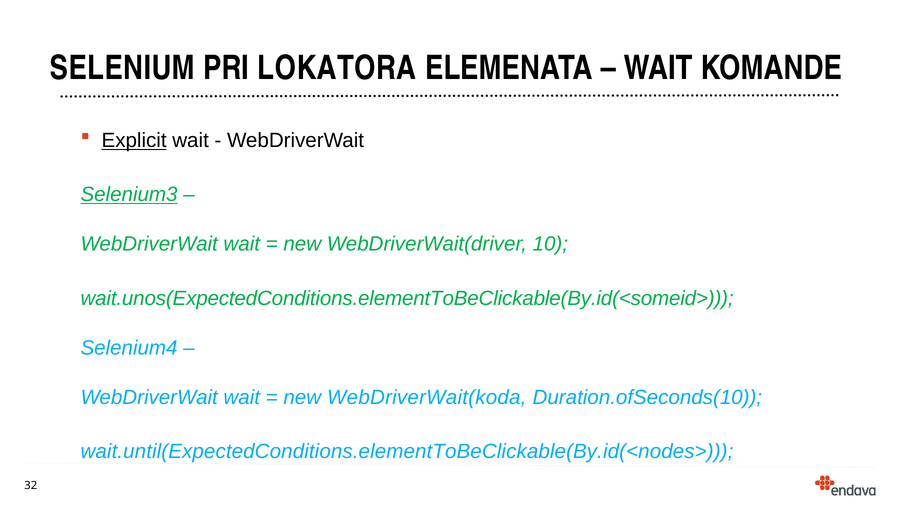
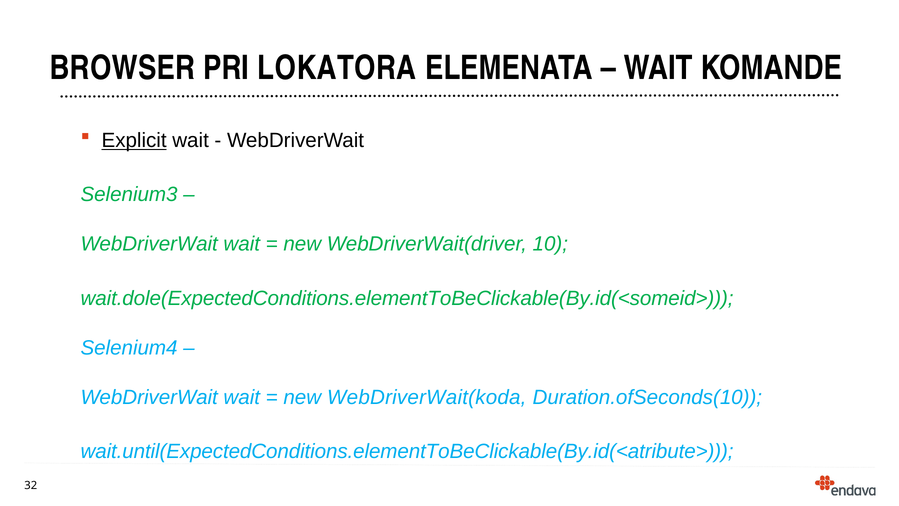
SELENIUM: SELENIUM -> BROWSER (122, 68)
Selenium3 underline: present -> none (129, 195)
wait.unos(ExpectedConditions.elementToBeClickable(By.id(<someid>: wait.unos(ExpectedConditions.elementToBeClickable(By.id(<someid> -> wait.dole(ExpectedConditions.elementToBeClickable(By.id(<someid> (407, 298)
wait.until(ExpectedConditions.elementToBeClickable(By.id(<nodes>: wait.until(ExpectedConditions.elementToBeClickable(By.id(<nodes> -> wait.until(ExpectedConditions.elementToBeClickable(By.id(<atribute> (407, 451)
